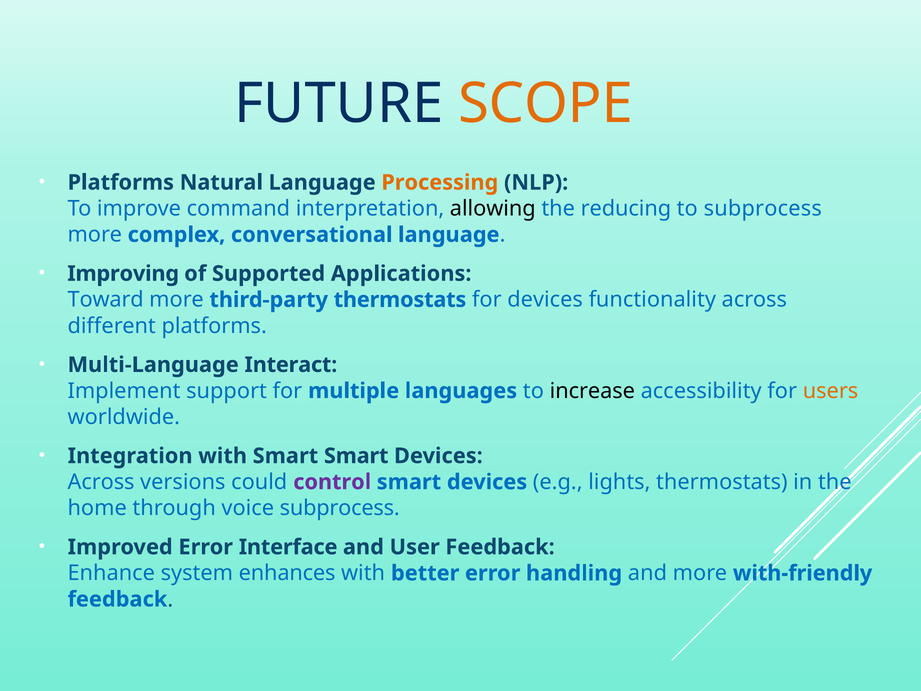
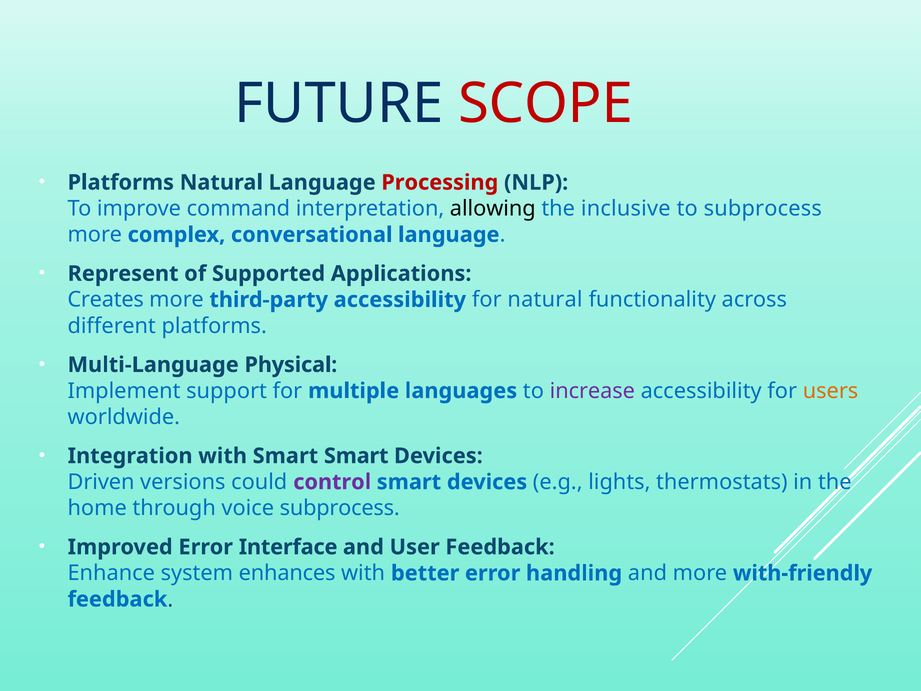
SCOPE colour: orange -> red (545, 104)
Processing colour: orange -> red (440, 182)
reducing: reducing -> inclusive (626, 209)
Improving: Improving -> Represent (123, 274)
Toward: Toward -> Creates (106, 300)
third-party thermostats: thermostats -> accessibility (400, 300)
for devices: devices -> natural (545, 300)
Interact: Interact -> Physical (291, 365)
increase colour: black -> purple (592, 391)
Across: Across -> Driven (101, 482)
